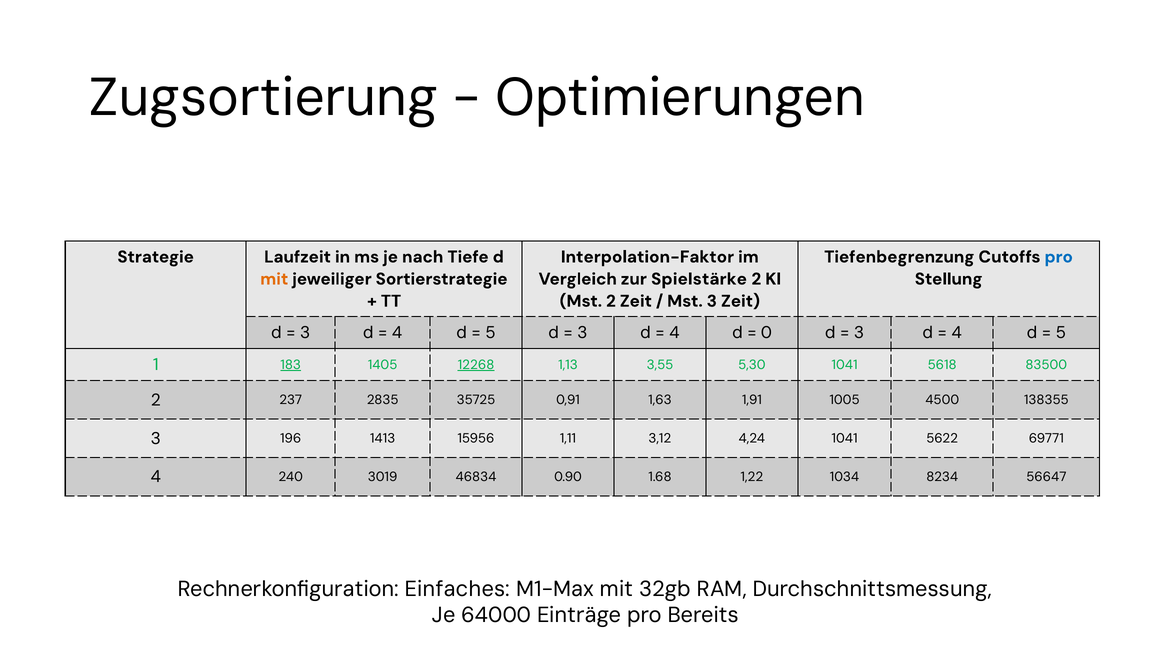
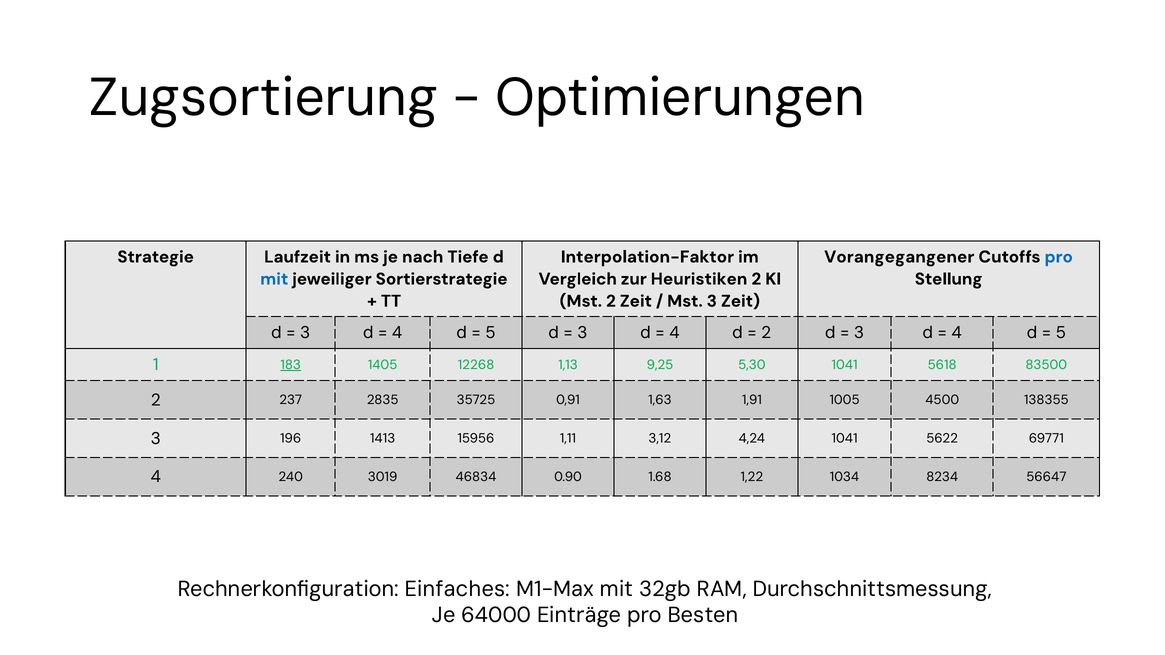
Tiefenbegrenzung: Tiefenbegrenzung -> Vorangegangener (899, 257)
mit colour: orange -> blue (274, 279)
Spielstärke: Spielstärke -> Heuristiken (699, 279)
0: 0 -> 2 (766, 333)
12268 underline: present -> none (476, 365)
3,55: 3,55 -> 9,25 (660, 365)
Bereits: Bereits -> Besten (703, 615)
